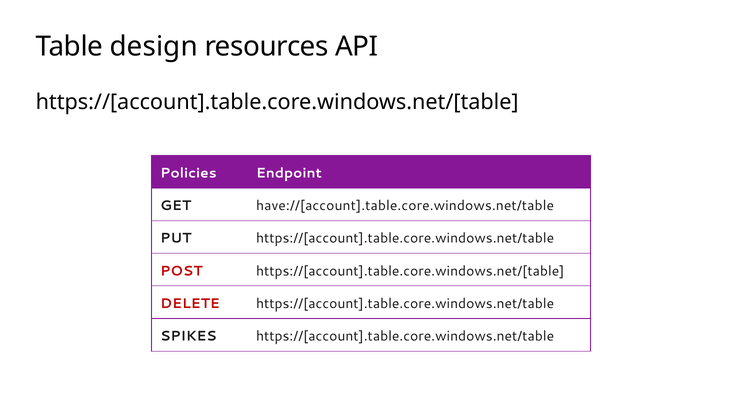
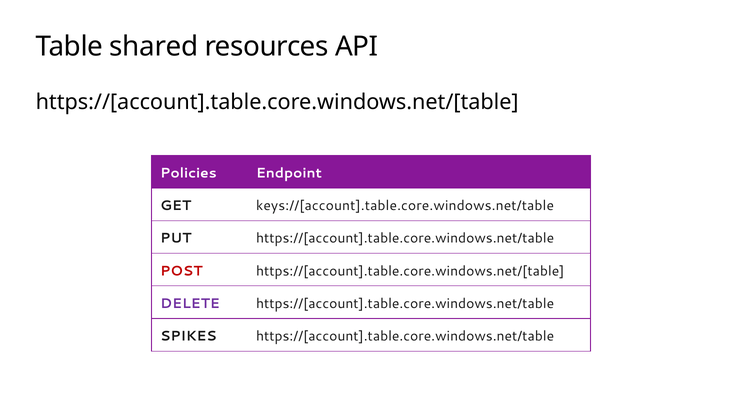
design: design -> shared (154, 46)
have://[account].table.core.windows.net/table: have://[account].table.core.windows.net/table -> keys://[account].table.core.windows.net/table (405, 206)
DELETE colour: red -> purple (190, 304)
